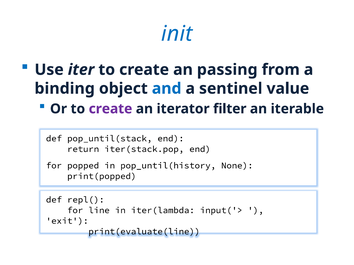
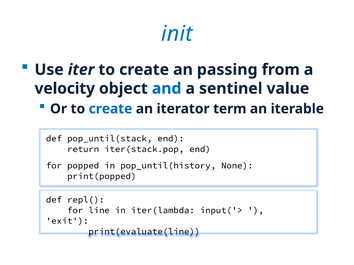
binding: binding -> velocity (65, 89)
create colour: purple -> blue (110, 109)
filter: filter -> term (230, 109)
